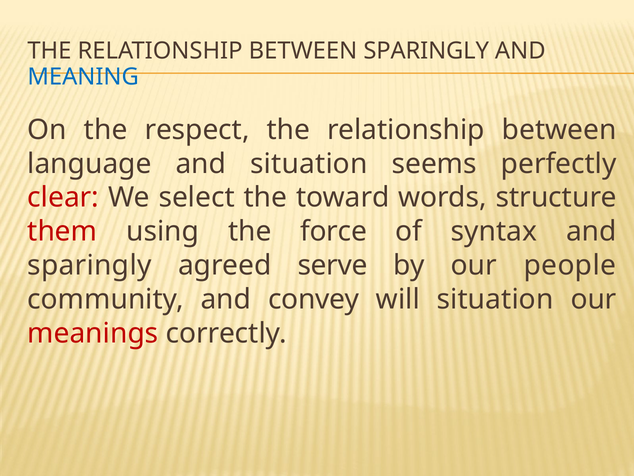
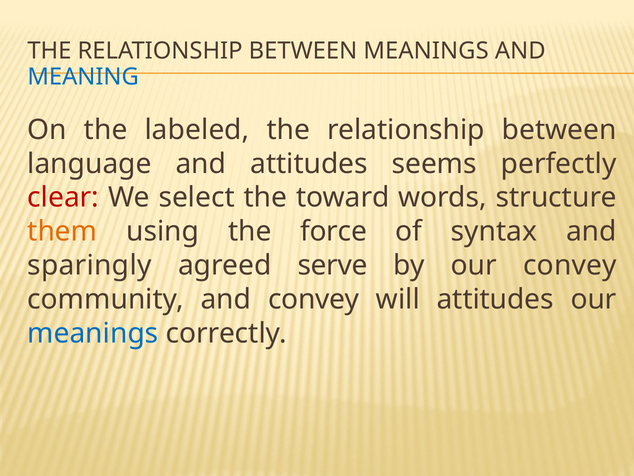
BETWEEN SPARINGLY: SPARINGLY -> MEANINGS (426, 51)
respect: respect -> labeled (197, 130)
and situation: situation -> attitudes (309, 164)
them colour: red -> orange (62, 231)
our people: people -> convey (570, 265)
will situation: situation -> attitudes (495, 299)
meanings colour: red -> blue (93, 333)
